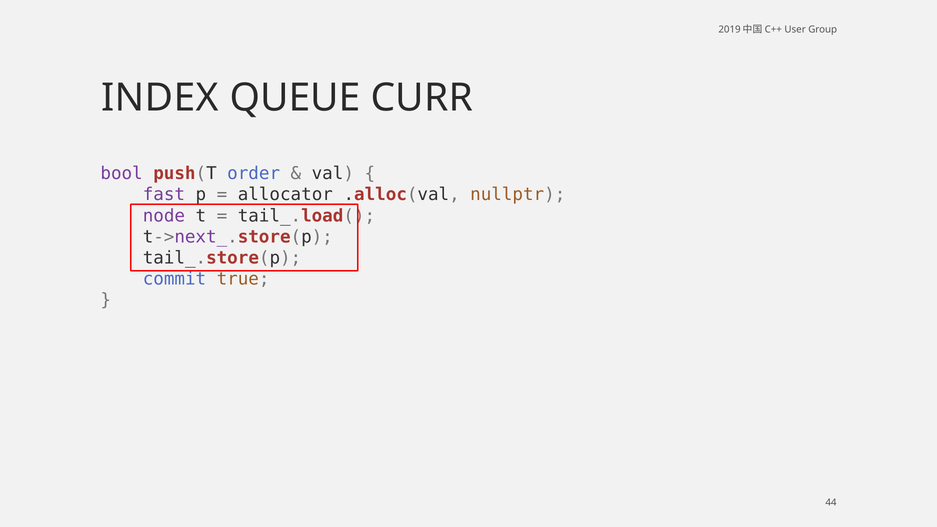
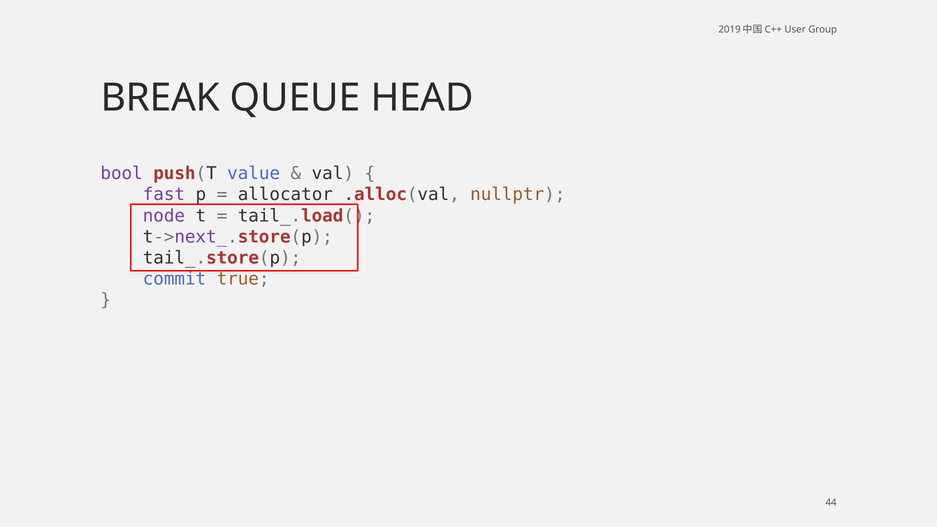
INDEX: INDEX -> BREAK (160, 98)
CURR: CURR -> HEAD (422, 98)
order: order -> value (254, 174)
